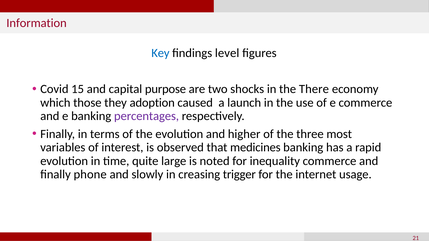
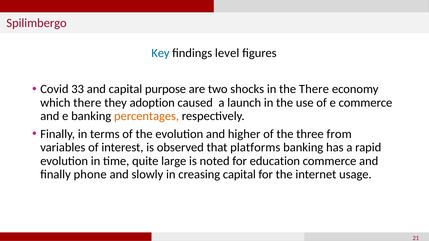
Information: Information -> Spilimbergo (37, 23)
15: 15 -> 33 (78, 89)
which those: those -> there (87, 103)
percentages colour: purple -> orange (147, 116)
most: most -> from (339, 134)
medicines: medicines -> platforms (255, 148)
inequality: inequality -> education (275, 161)
creasing trigger: trigger -> capital (239, 175)
